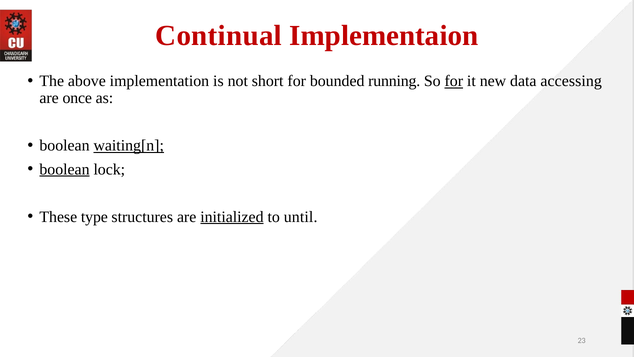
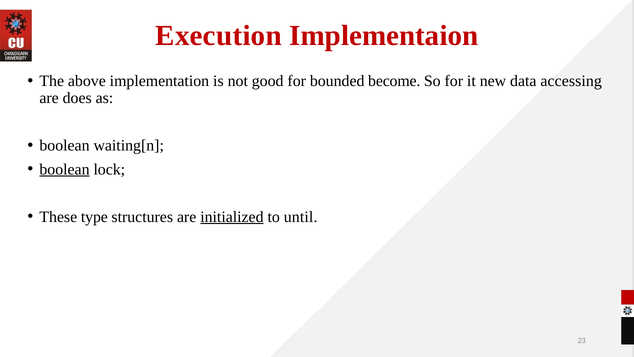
Continual: Continual -> Execution (219, 35)
short: short -> good (268, 81)
running: running -> become (394, 81)
for underline: present -> none (454, 81)
once: once -> does (77, 98)
waiting[n underline: present -> none (129, 145)
